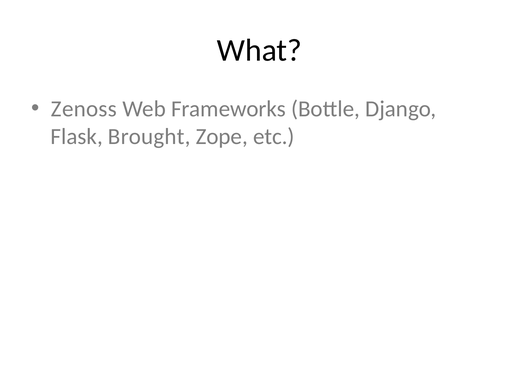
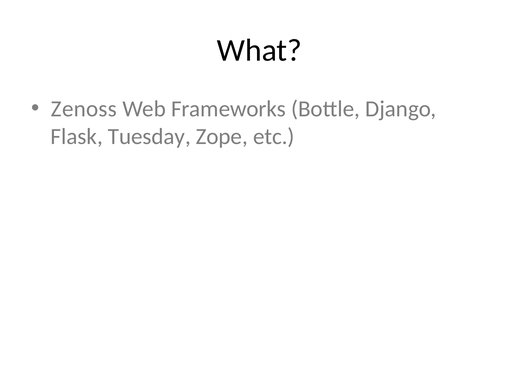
Brought: Brought -> Tuesday (149, 137)
